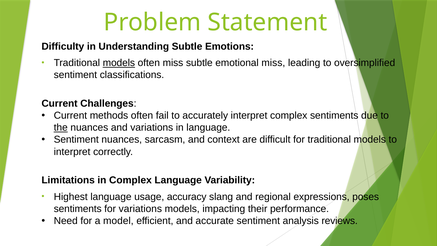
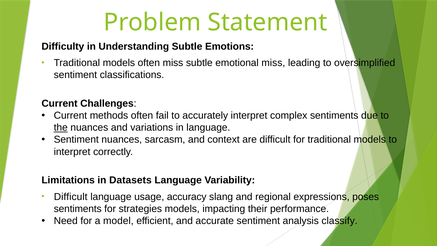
models underline: present -> none (119, 63)
in Complex: Complex -> Datasets (130, 180)
Highest: Highest -> Difficult (71, 197)
for variations: variations -> strategies (140, 209)
reviews: reviews -> classify (340, 221)
